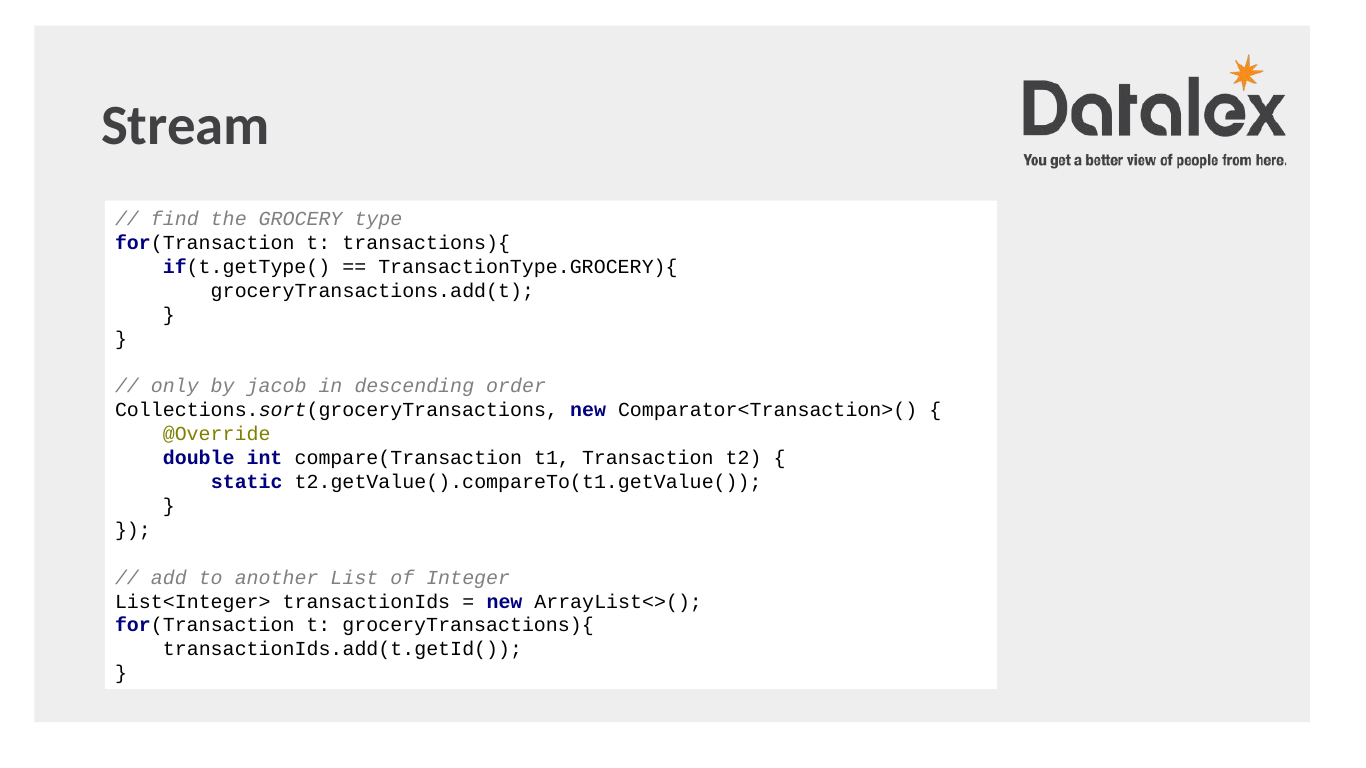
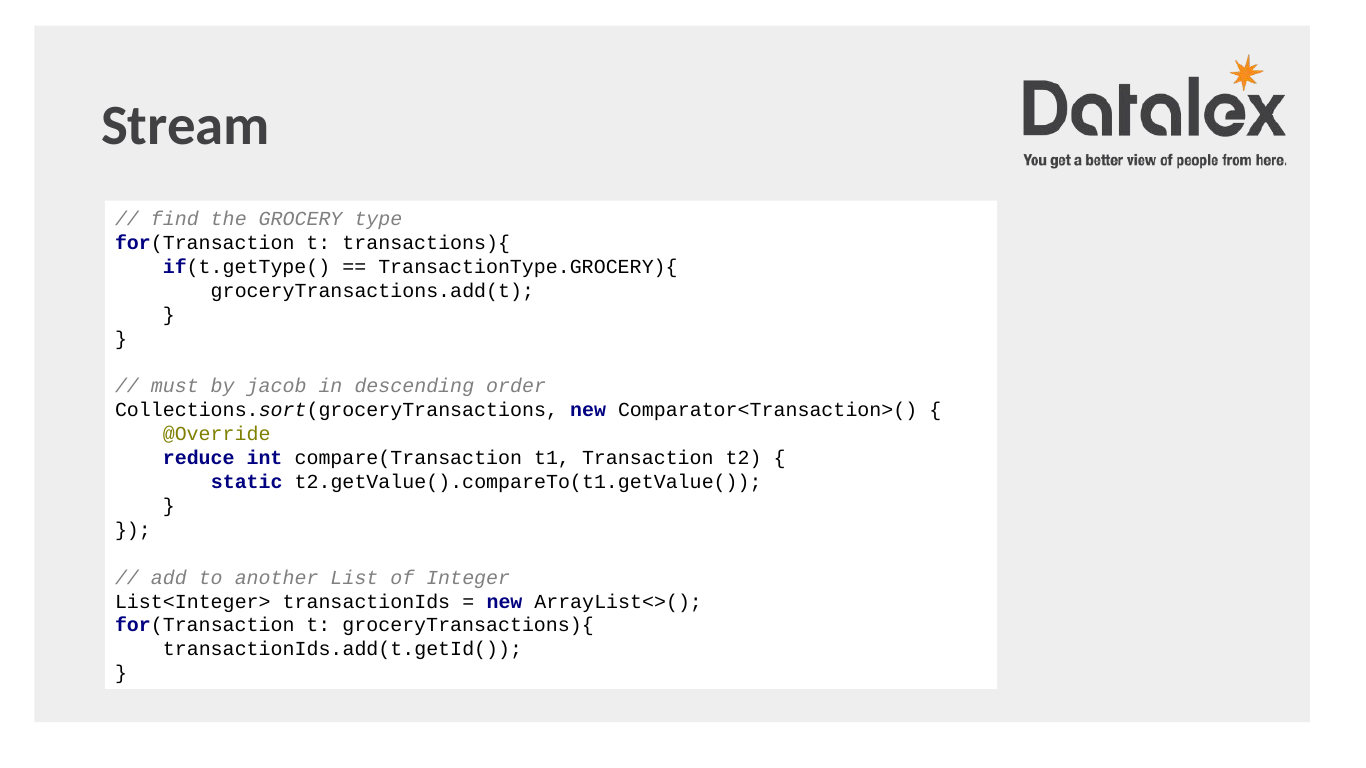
only: only -> must (175, 386)
double: double -> reduce (199, 458)
